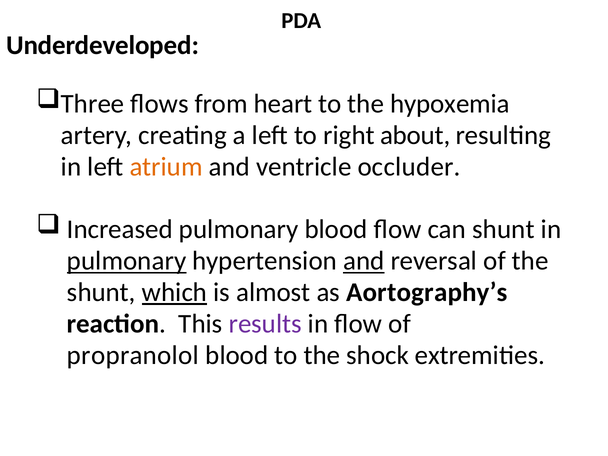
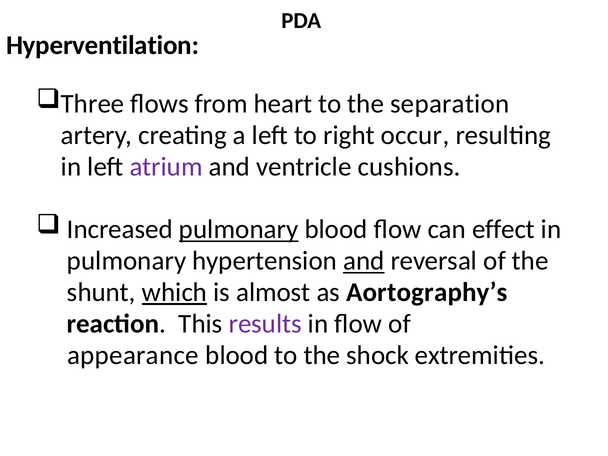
Underdeveloped: Underdeveloped -> Hyperventilation (103, 45)
hypoxemia: hypoxemia -> separation (450, 104)
about: about -> occur (415, 135)
atrium colour: orange -> purple (166, 167)
occluder: occluder -> cushions (409, 167)
pulmonary underline: none -> present (239, 230)
can shunt: shunt -> effect (504, 230)
pulmonary underline: present -> none (127, 261)
propranolol: propranolol -> appearance (133, 355)
